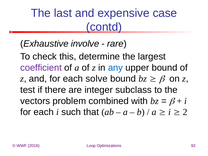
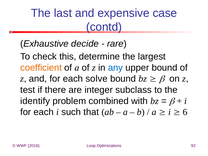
involve: involve -> decide (85, 44)
coefficient colour: purple -> orange (41, 68)
vectors: vectors -> identify (35, 101)
2: 2 -> 6 (185, 112)
